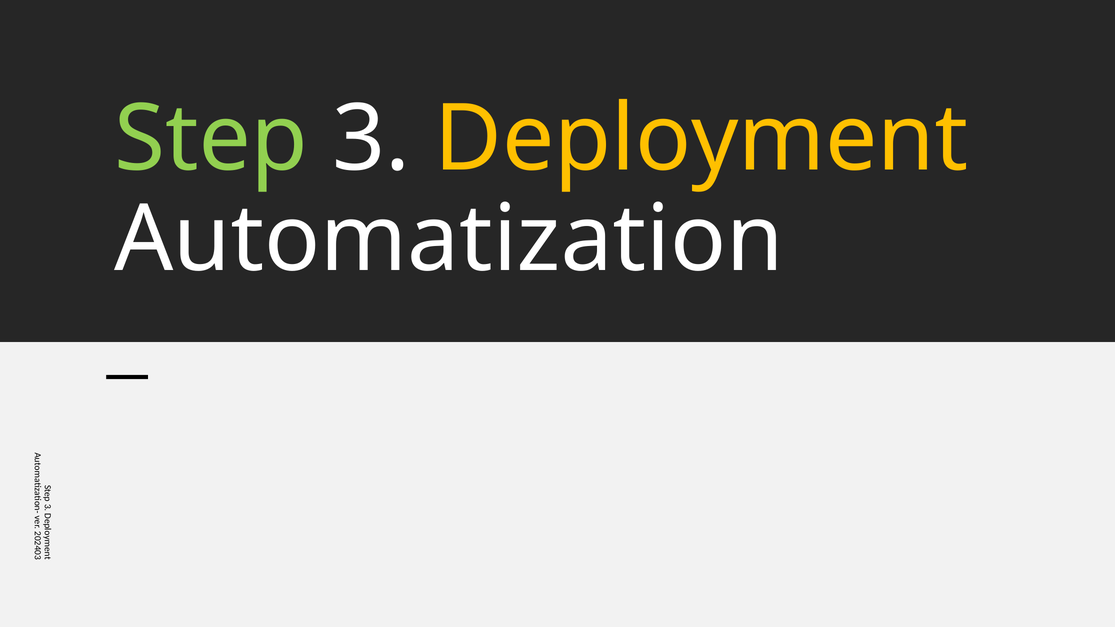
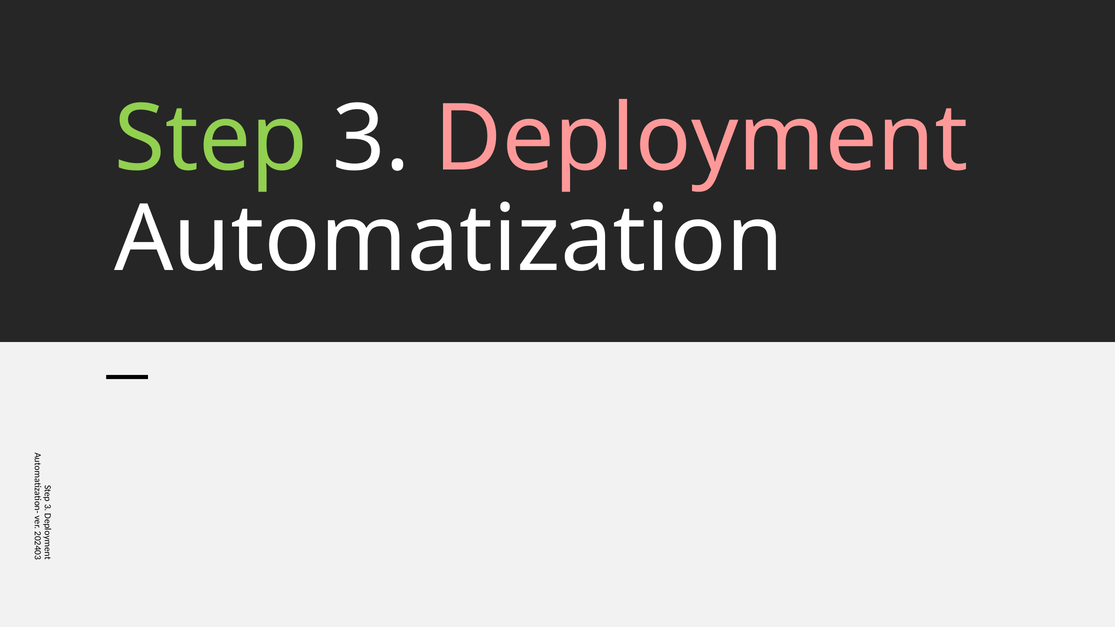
Deployment colour: yellow -> pink (701, 139)
